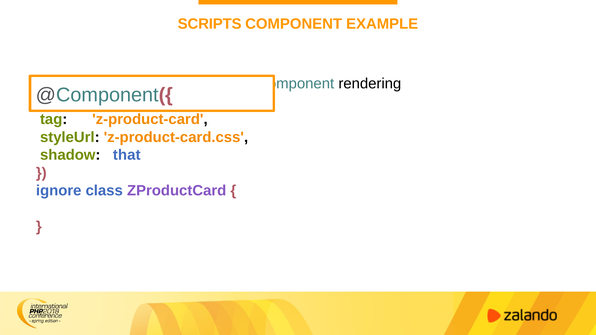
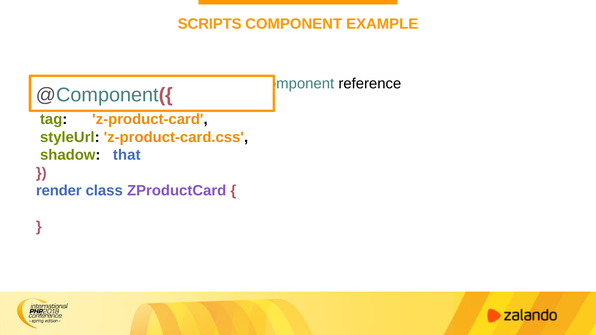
rendering: rendering -> reference (370, 84)
ignore: ignore -> render (59, 191)
